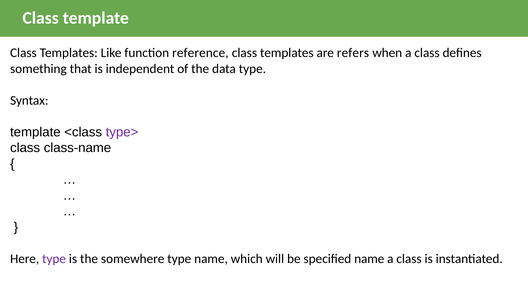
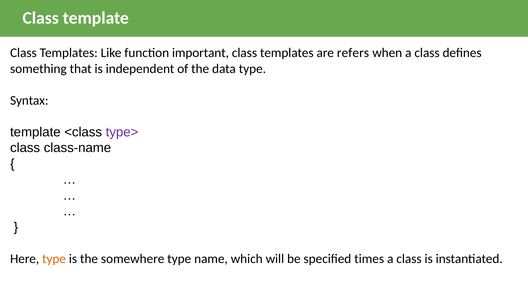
reference: reference -> important (200, 53)
type colour: purple -> orange (54, 259)
specified name: name -> times (369, 259)
